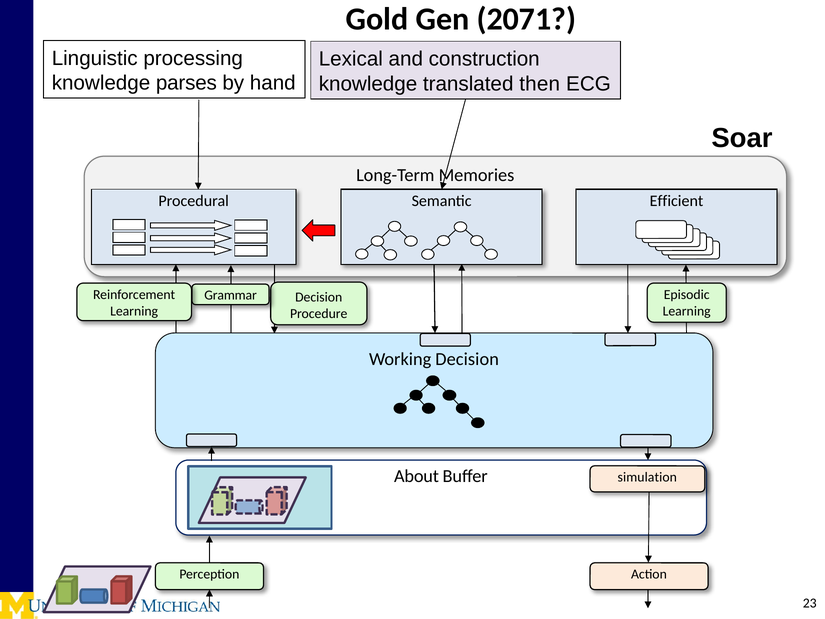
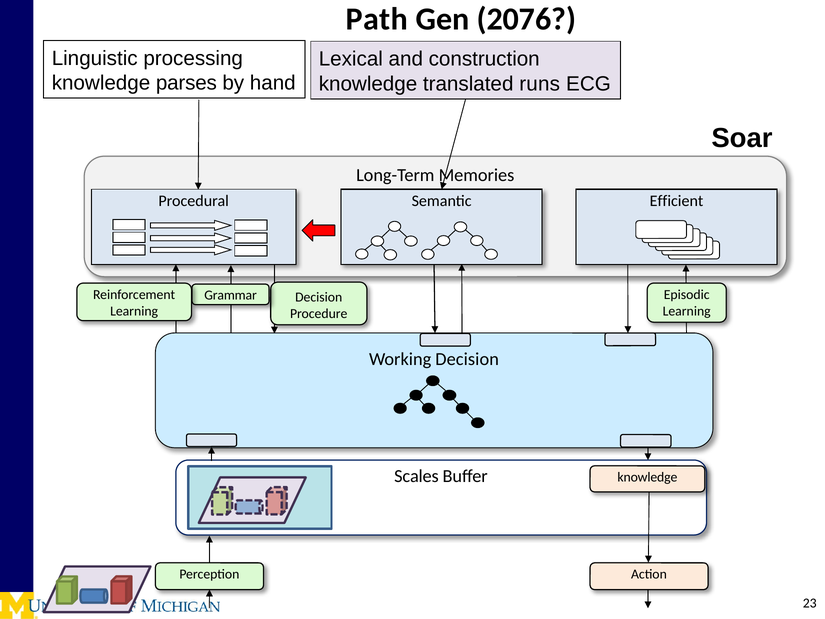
Gold: Gold -> Path (377, 19)
2071: 2071 -> 2076 (526, 19)
then: then -> runs (540, 84)
About: About -> Scales (416, 476)
simulation: simulation -> knowledge (647, 477)
